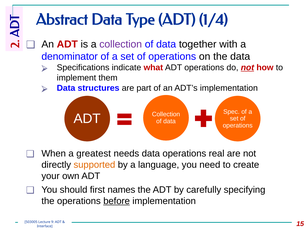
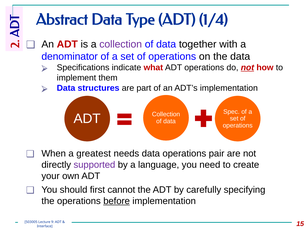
real: real -> pair (217, 154)
supported colour: orange -> purple (94, 165)
names: names -> cannot (121, 190)
